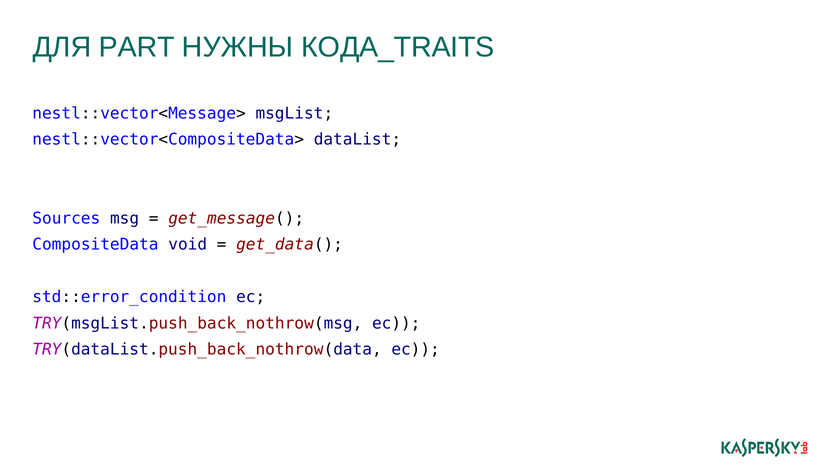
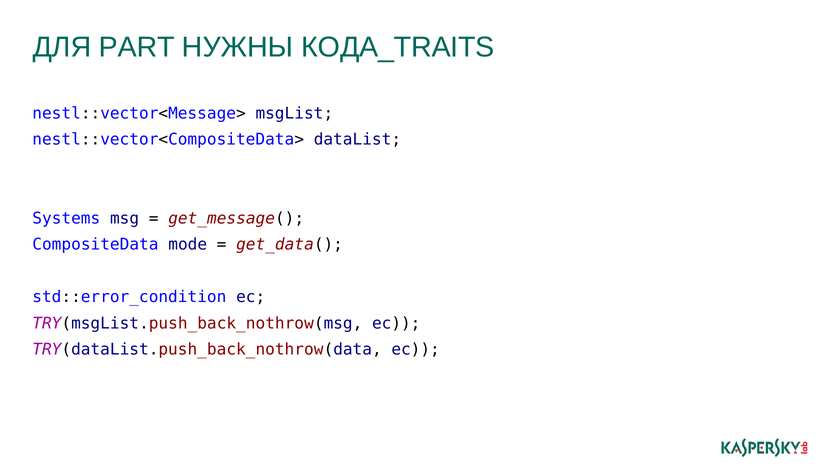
Sources: Sources -> Systems (66, 218)
void: void -> mode (188, 244)
